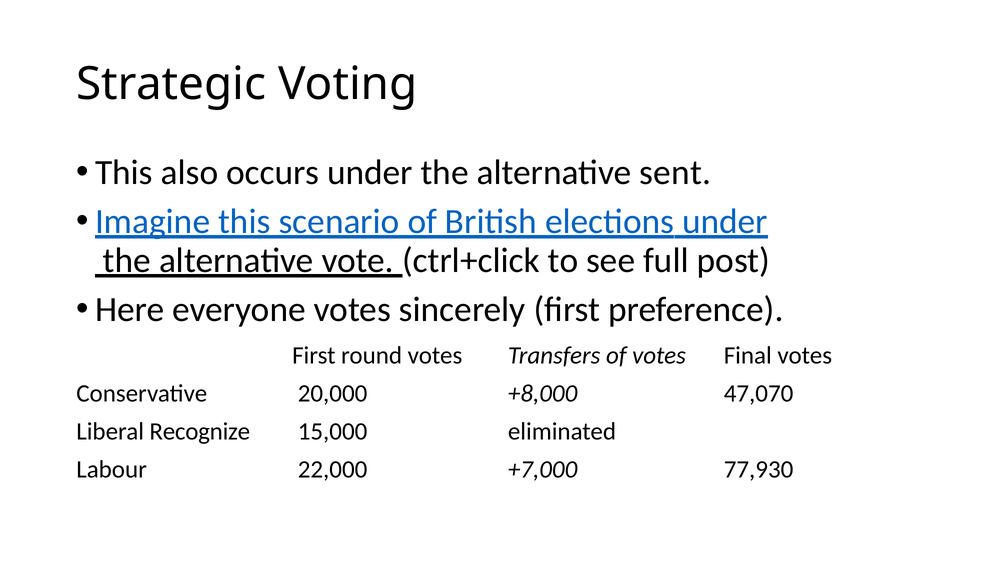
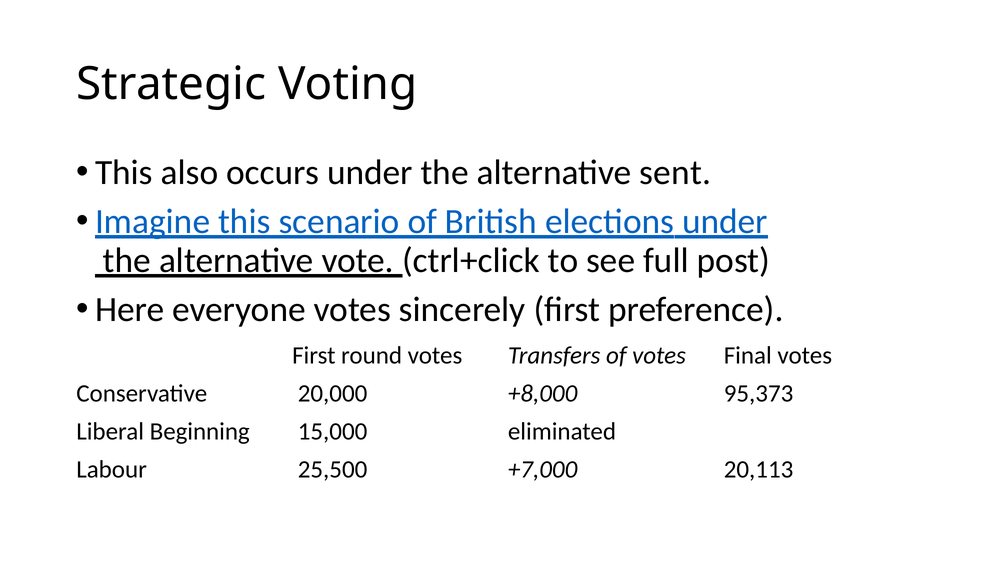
47,070: 47,070 -> 95,373 (759, 393)
Recognize: Recognize -> Beginning (200, 431)
22,000: 22,000 -> 25,500 (333, 469)
77,930: 77,930 -> 20,113 (759, 469)
